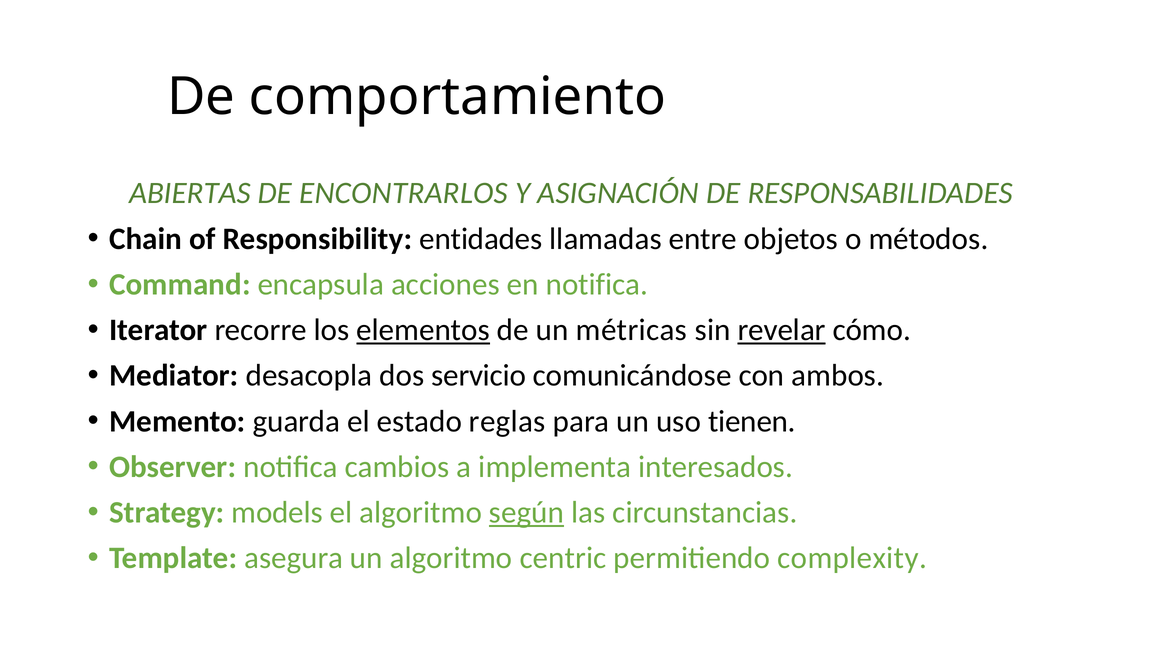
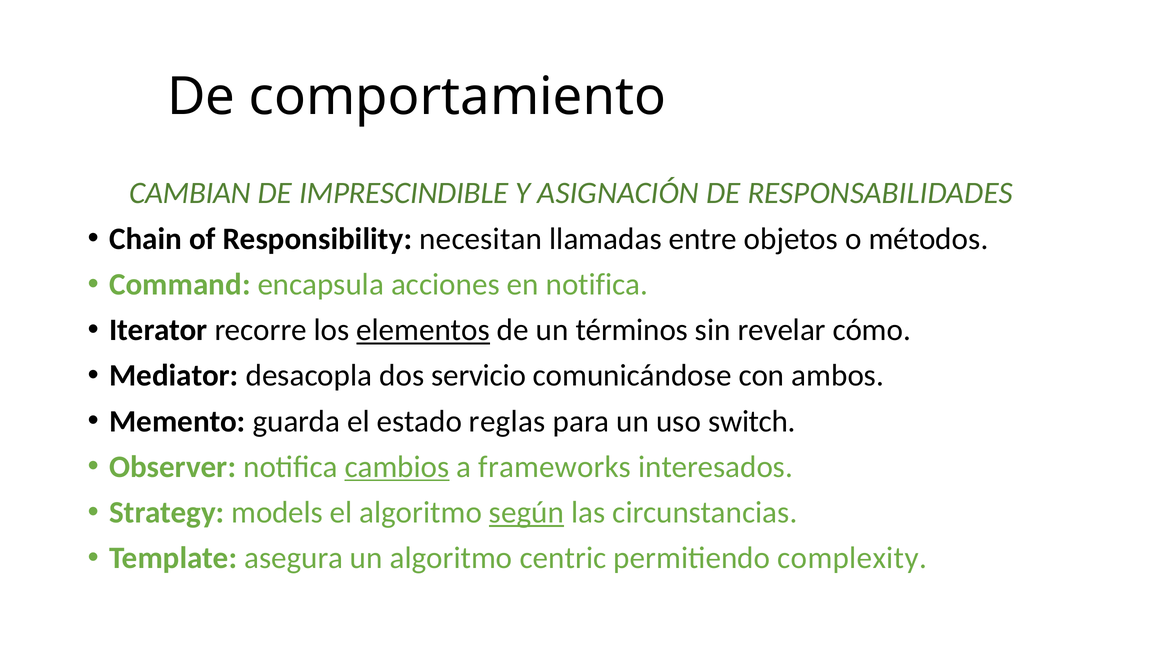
ABIERTAS: ABIERTAS -> CAMBIAN (190, 193)
ENCONTRARLOS: ENCONTRARLOS -> IMPRESCINDIBLE (404, 193)
entidades: entidades -> necesitan (481, 239)
métricas: métricas -> términos (632, 330)
revelar underline: present -> none (782, 330)
tienen: tienen -> switch (752, 421)
cambios underline: none -> present (397, 467)
implementa: implementa -> frameworks (555, 467)
